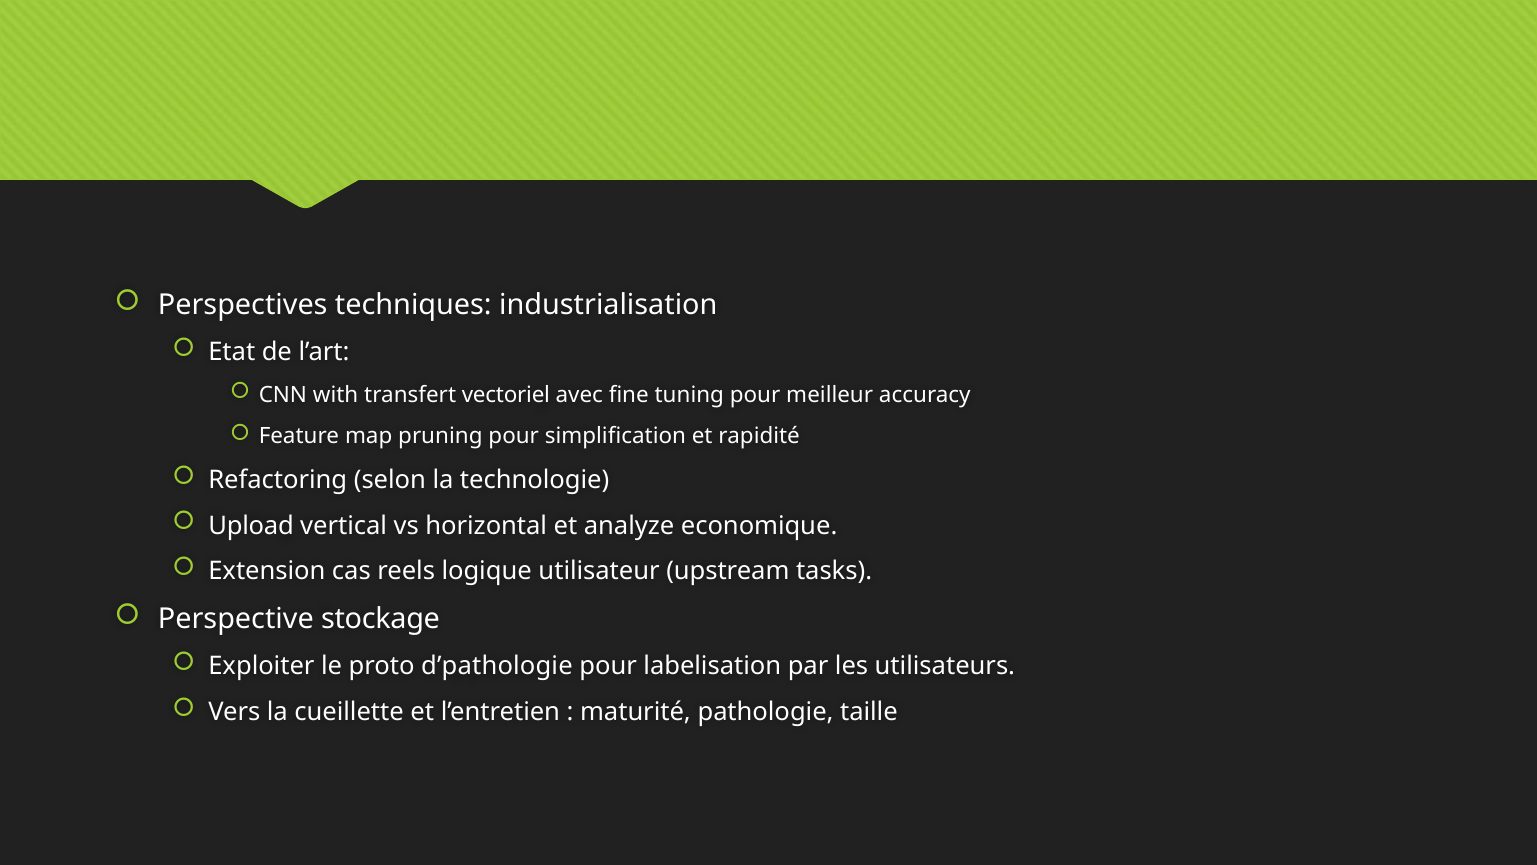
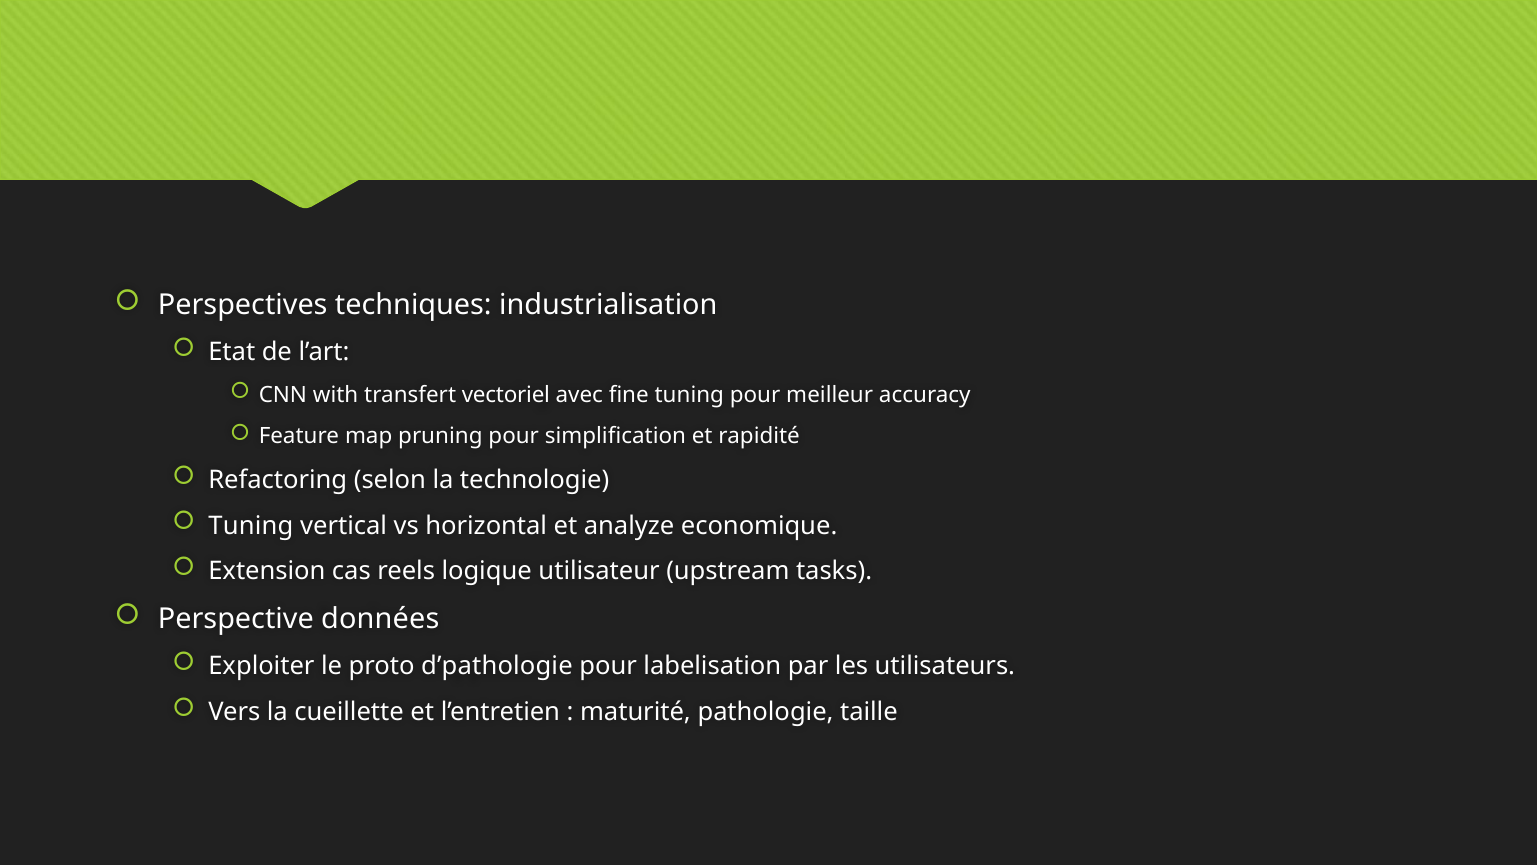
Upload: Upload -> Tuning (251, 525)
stockage: stockage -> données (380, 619)
